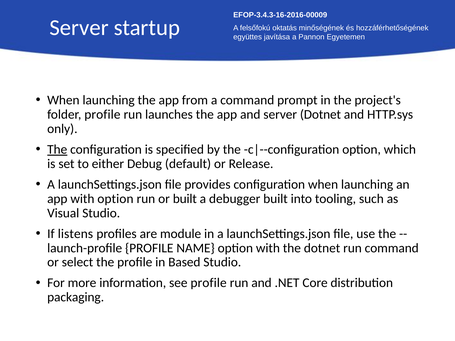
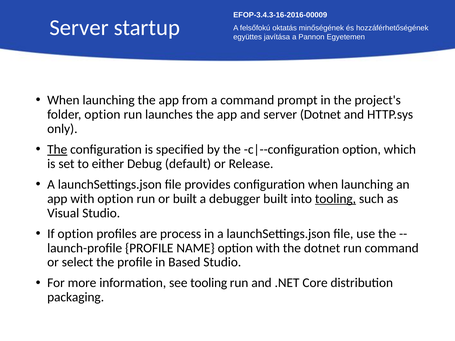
folder profile: profile -> option (102, 115)
tooling underline: none -> present (335, 199)
If listens: listens -> option (75, 234)
module: module -> process (181, 234)
see profile: profile -> tooling (209, 283)
